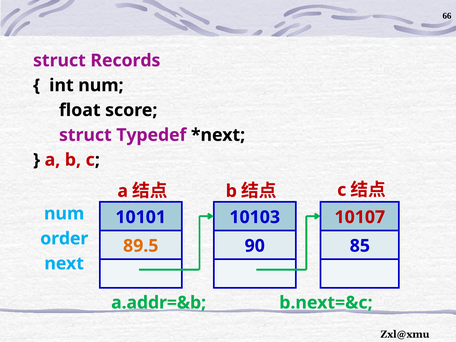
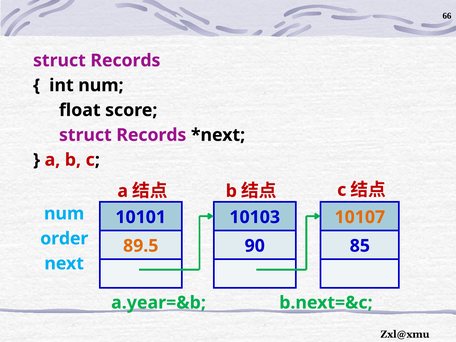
Typedef: Typedef -> Records (151, 135)
10107 colour: red -> orange (360, 217)
a.addr=&b: a.addr=&b -> a.year=&b (159, 303)
